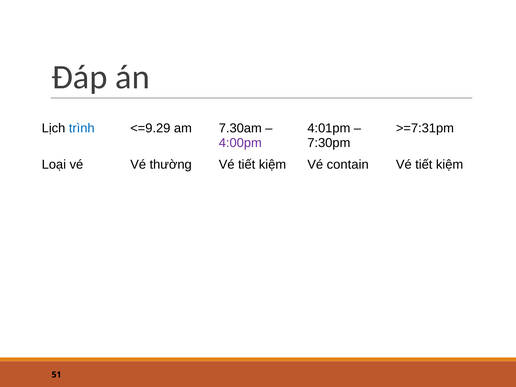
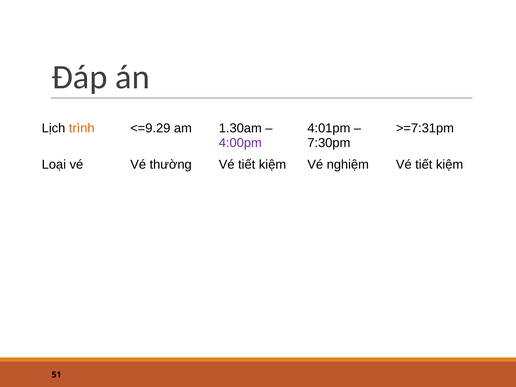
trình colour: blue -> orange (82, 128)
7.30am: 7.30am -> 1.30am (240, 128)
contain: contain -> nghiệm (348, 164)
